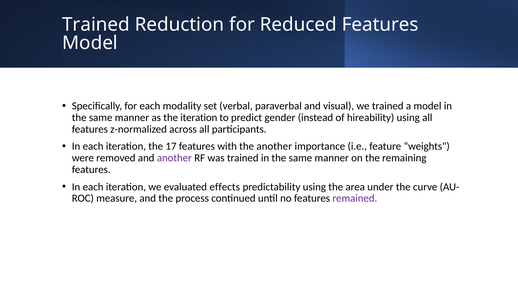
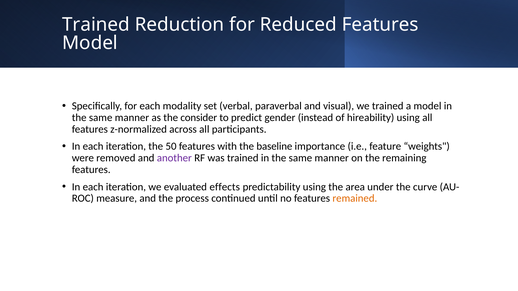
the iteration: iteration -> consider (199, 118)
17: 17 -> 50 (171, 147)
the another: another -> baseline (274, 147)
remained colour: purple -> orange (355, 199)
